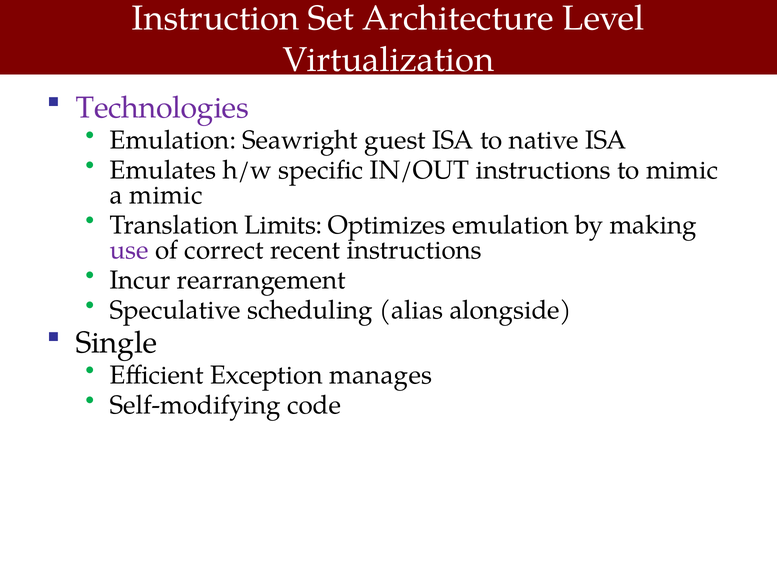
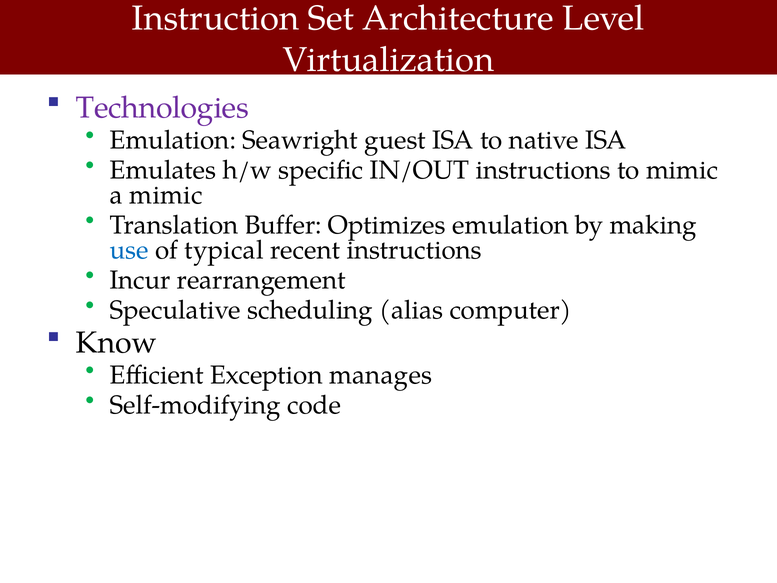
Limits: Limits -> Buffer (283, 225)
use colour: purple -> blue (129, 250)
correct: correct -> typical (224, 250)
alongside: alongside -> computer (511, 310)
Single: Single -> Know (116, 343)
